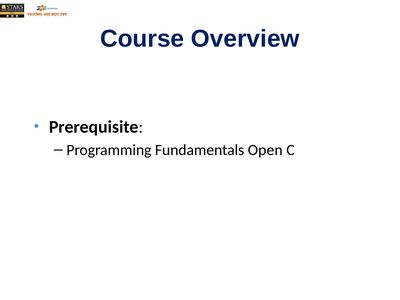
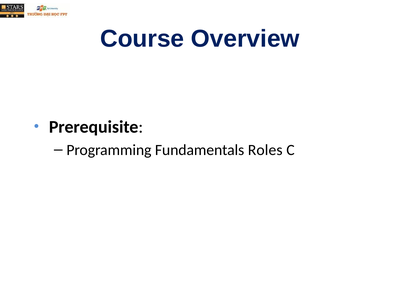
Open: Open -> Roles (265, 150)
